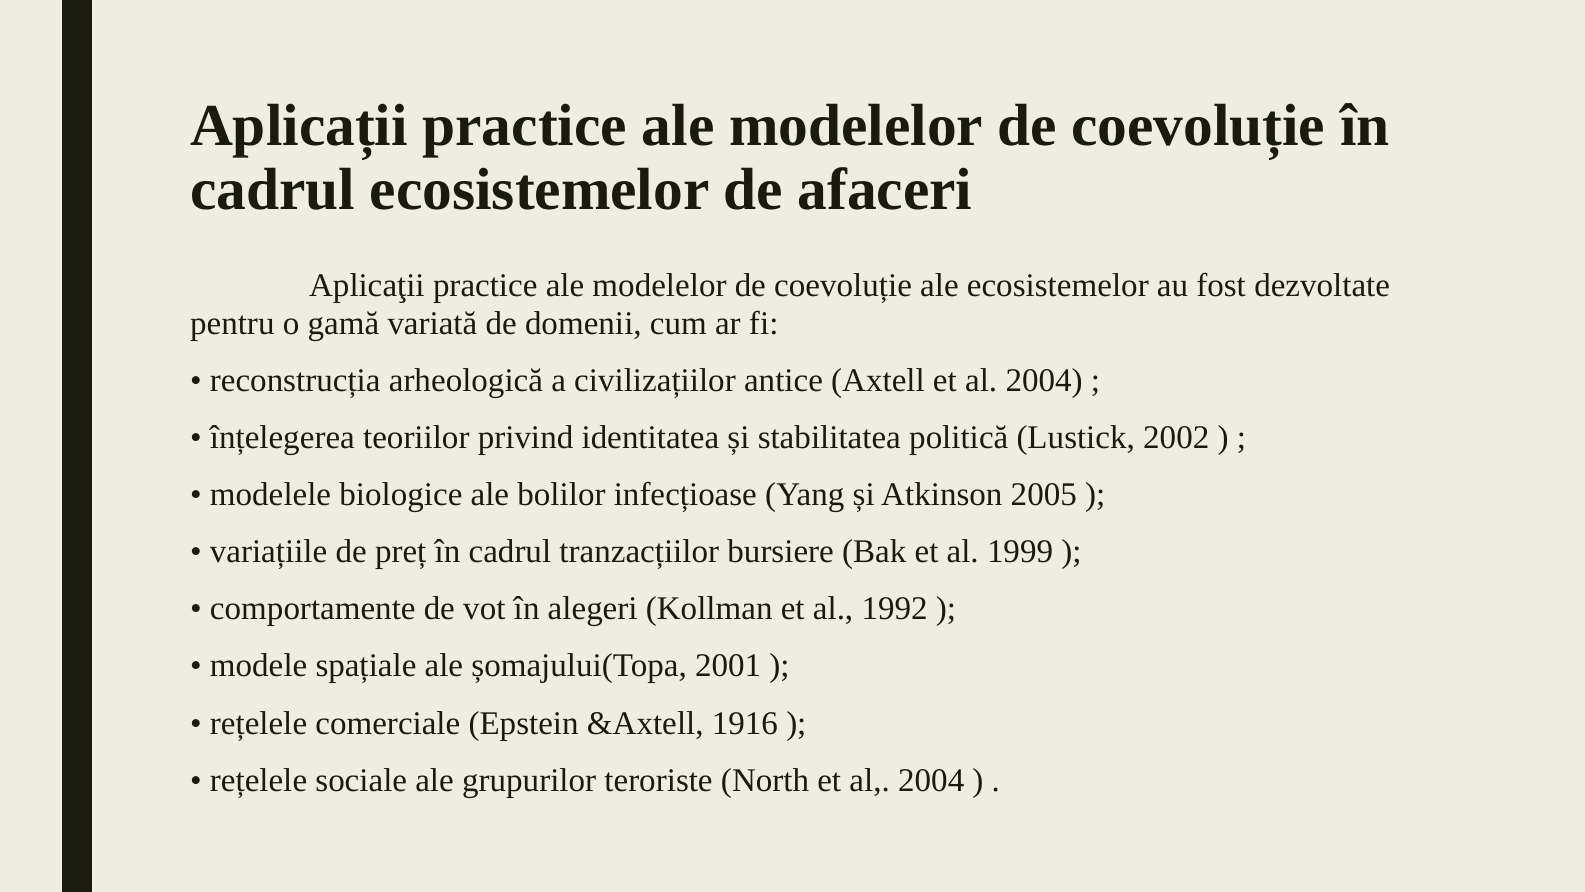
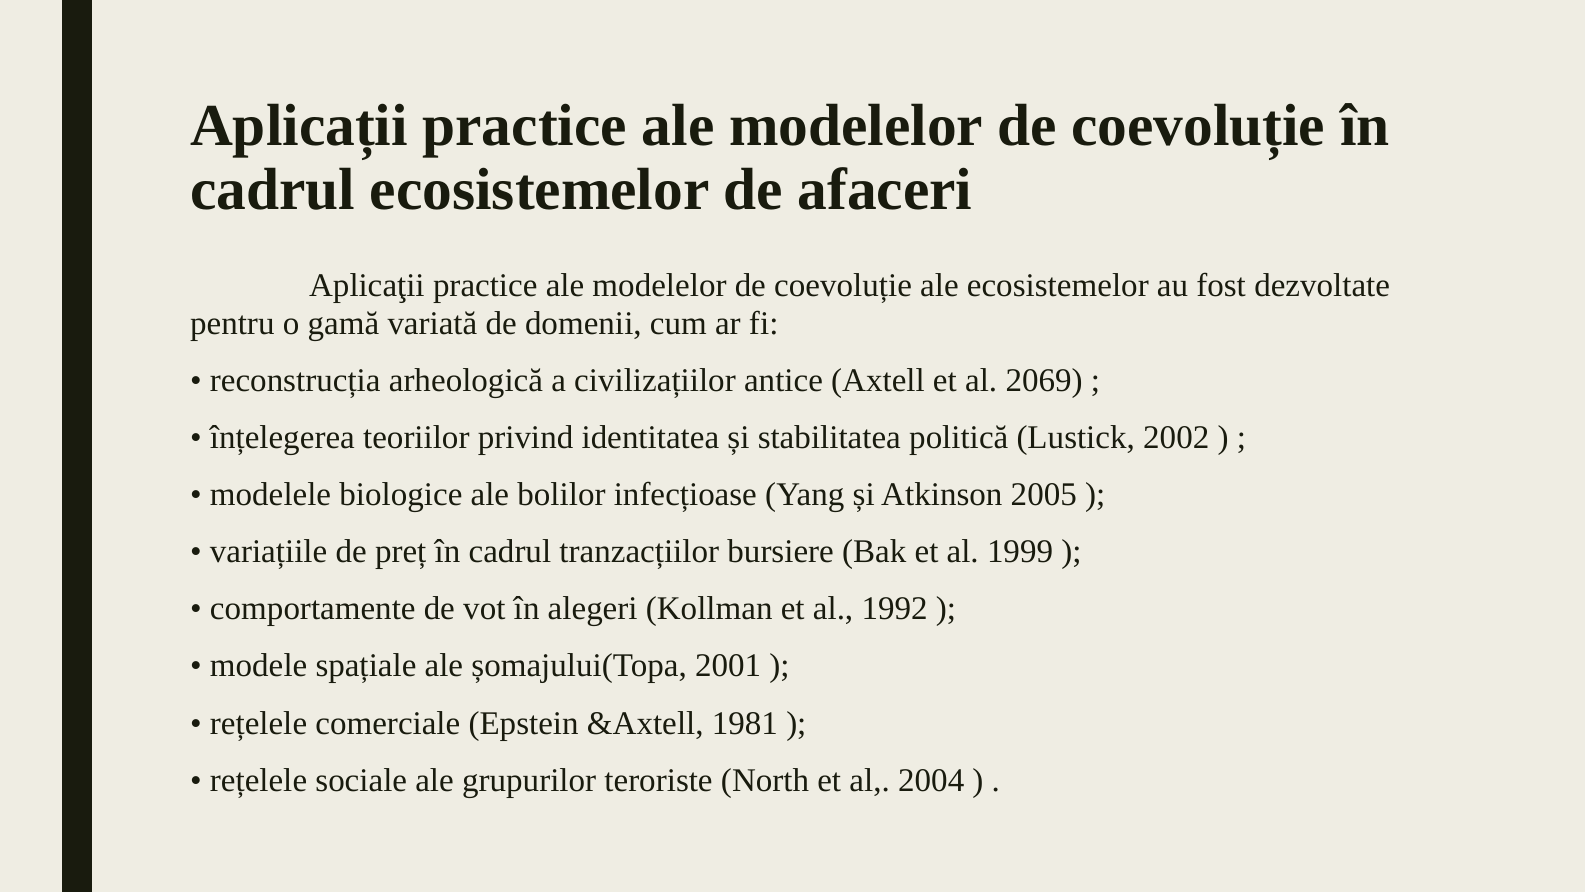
Axtell et al 2004: 2004 -> 2069 (1044, 380)
1916: 1916 -> 1981 (745, 723)
